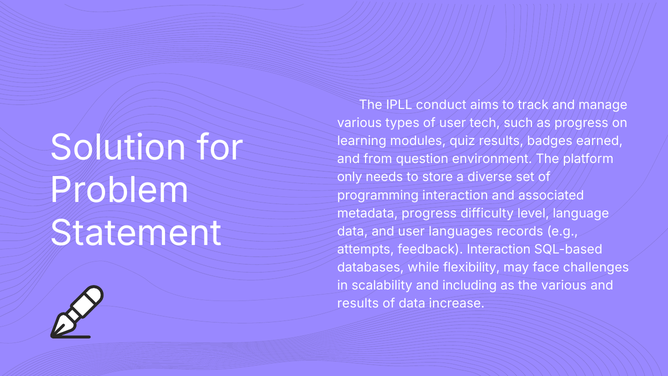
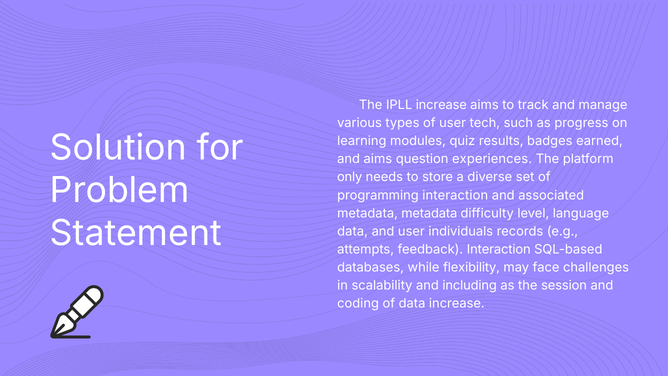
IPLL conduct: conduct -> increase (441, 105)
and from: from -> aims (378, 159)
environment: environment -> experiences (492, 159)
metadata progress: progress -> metadata (429, 213)
languages: languages -> individuals (461, 231)
the various: various -> session (564, 285)
results: results -> coding (358, 304)
